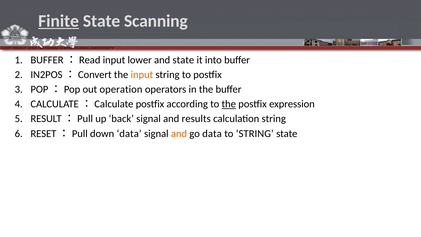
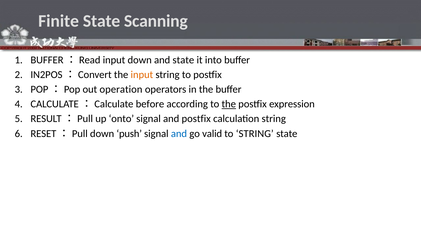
Finite underline: present -> none (59, 21)
input lower: lower -> down (140, 60)
CALCULATE：Calculate postfix: postfix -> before (150, 104)
back: back -> onto (121, 119)
and results: results -> postfix (196, 119)
down data: data -> push (129, 133)
and colour: orange -> blue (179, 133)
go data: data -> valid (212, 133)
